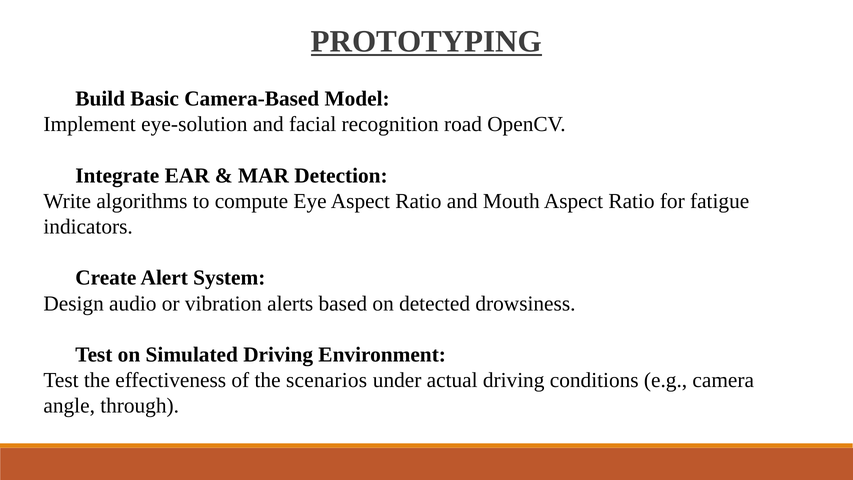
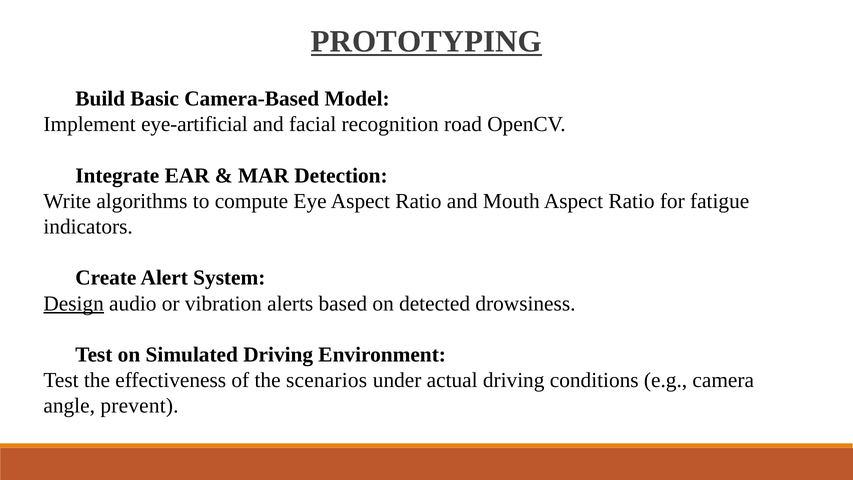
eye-solution: eye-solution -> eye-artificial (194, 124)
Design underline: none -> present (74, 303)
through: through -> prevent (140, 406)
